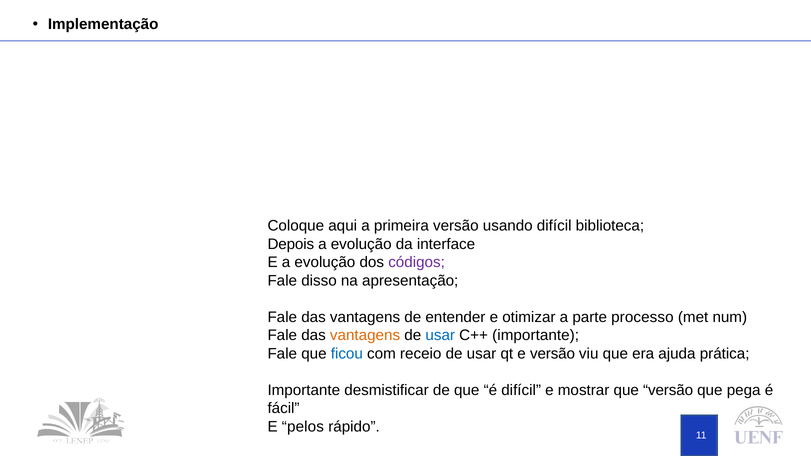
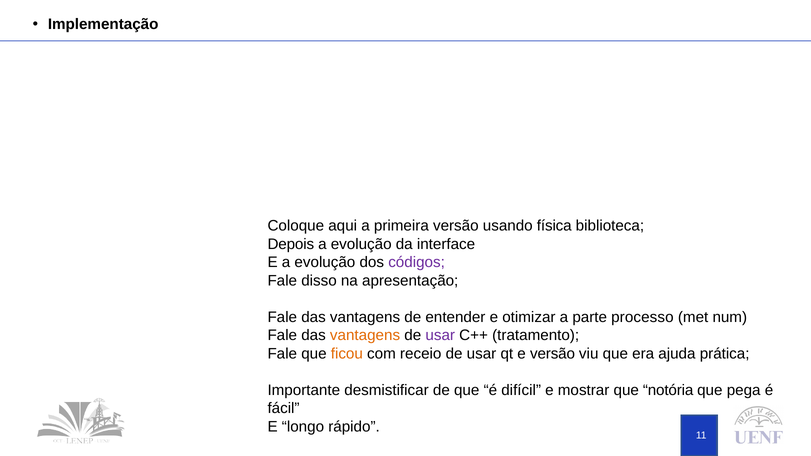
usando difícil: difícil -> física (554, 226)
usar colour: blue -> purple (440, 336)
C++ importante: importante -> tratamento (536, 336)
ficou colour: blue -> orange (347, 354)
que versão: versão -> notória (668, 390)
pelos: pelos -> longo (303, 427)
